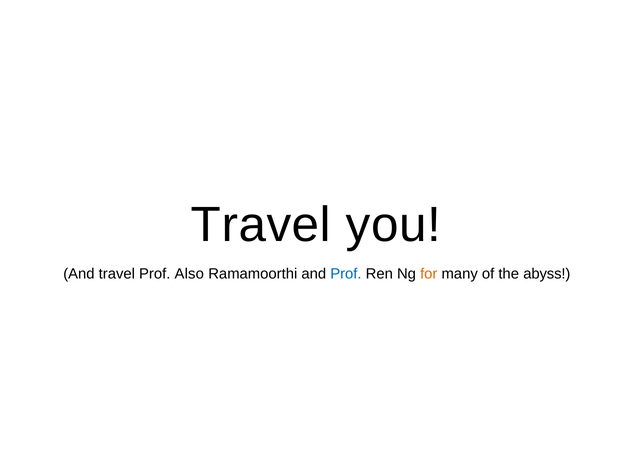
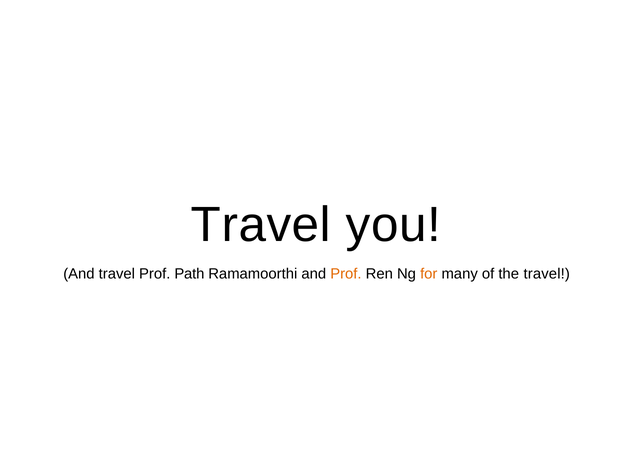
Also: Also -> Path (189, 274)
Prof colour: blue -> orange (346, 274)
the abyss: abyss -> travel (547, 274)
